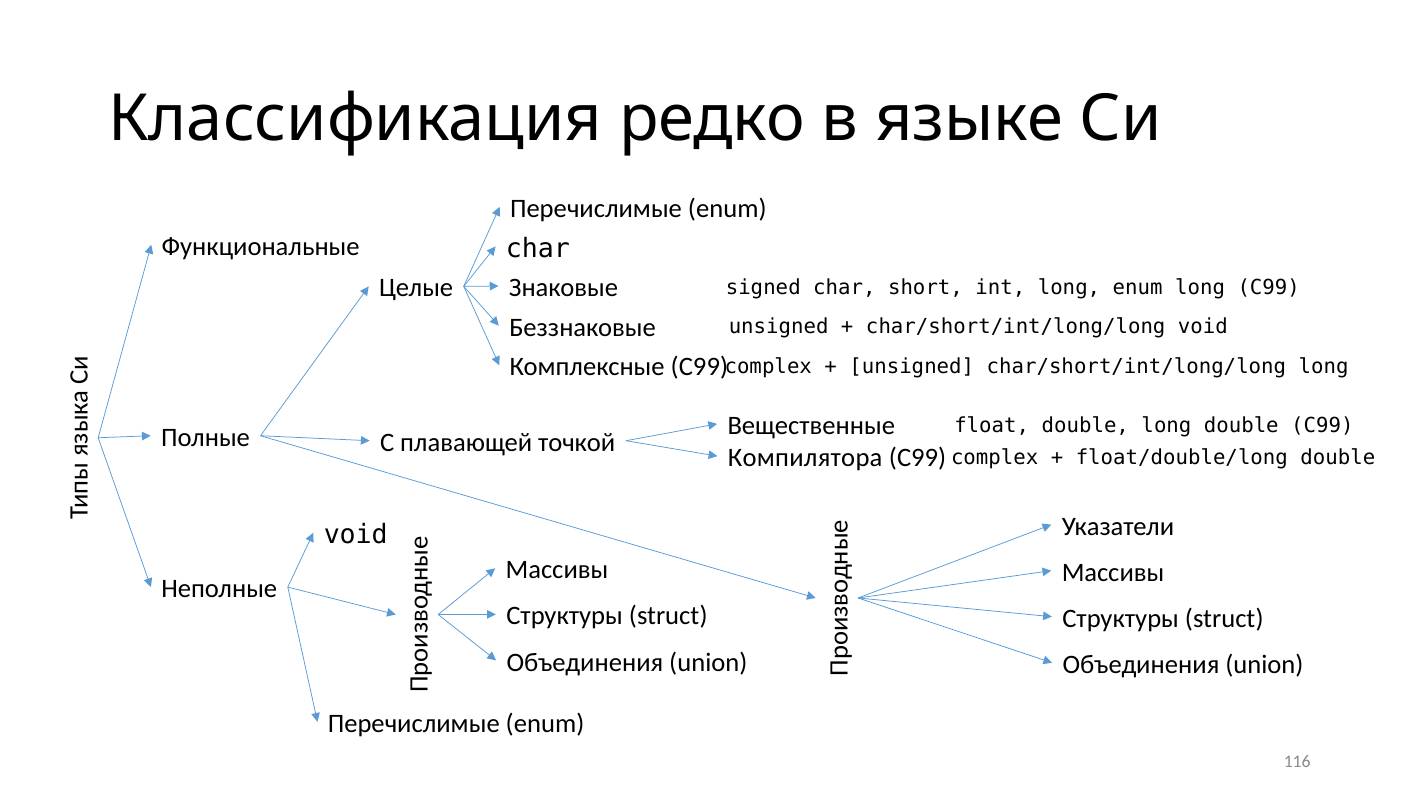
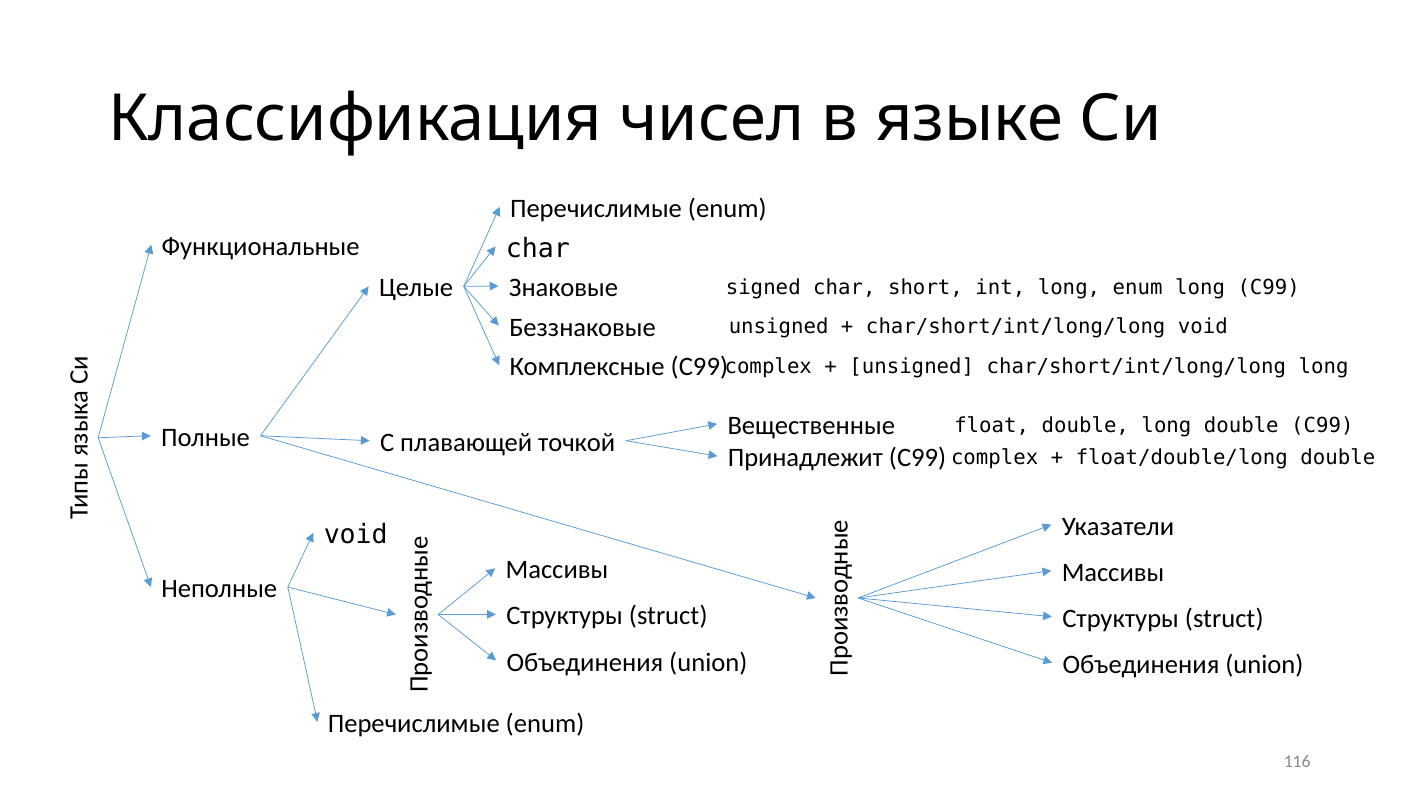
редко: редко -> чисел (712, 119)
Компилятора: Компилятора -> Принадлежит (805, 458)
